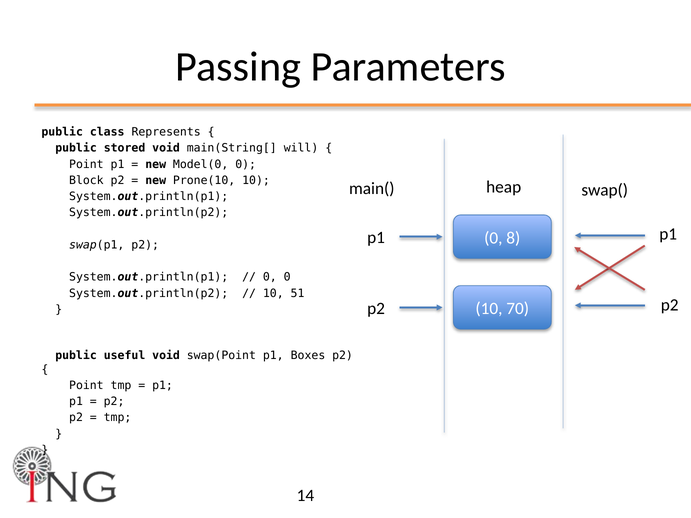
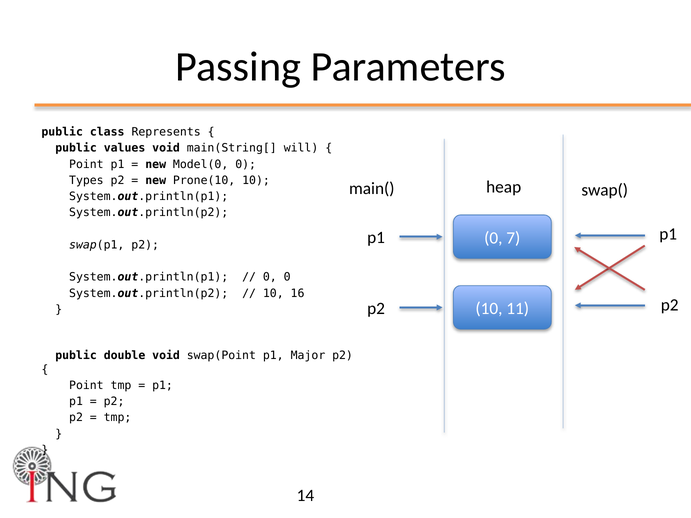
stored: stored -> values (125, 148)
Block: Block -> Types (86, 180)
8: 8 -> 7 (513, 238)
51: 51 -> 16 (298, 293)
70: 70 -> 11 (518, 309)
useful: useful -> double (125, 356)
Boxes: Boxes -> Major (308, 356)
